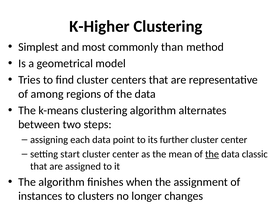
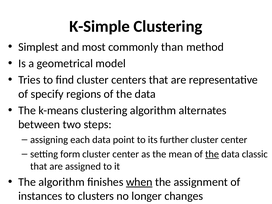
K-Higher: K-Higher -> K-Simple (100, 26)
among: among -> specify (47, 94)
start: start -> form (70, 154)
when underline: none -> present (139, 182)
